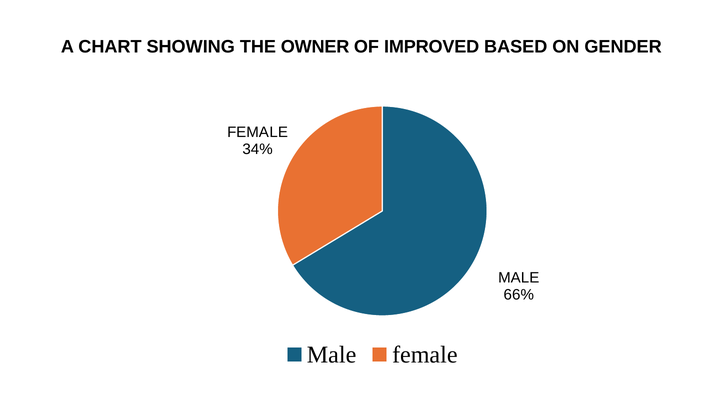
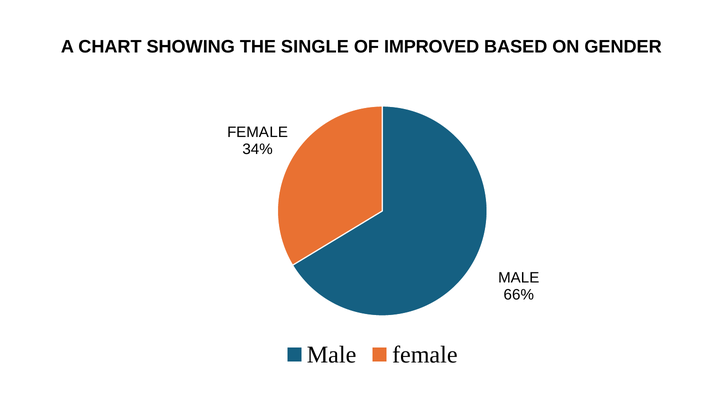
OWNER: OWNER -> SINGLE (315, 47)
